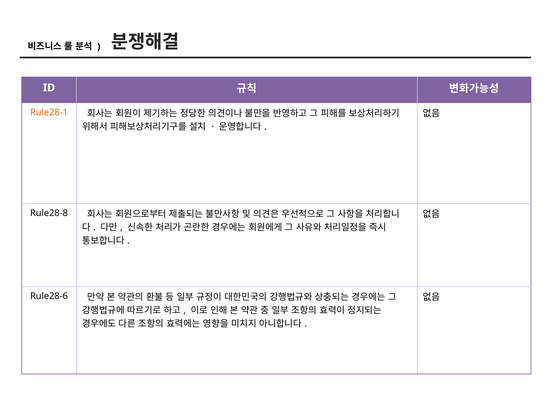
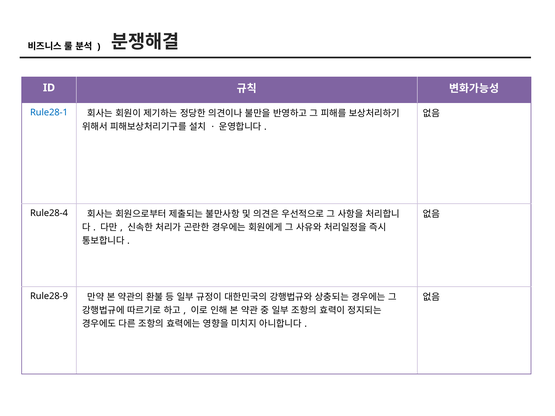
Rule28-1 colour: orange -> blue (49, 113)
Rule28-8: Rule28-8 -> Rule28-4 (49, 213)
Rule28-6: Rule28-6 -> Rule28-9 (49, 296)
